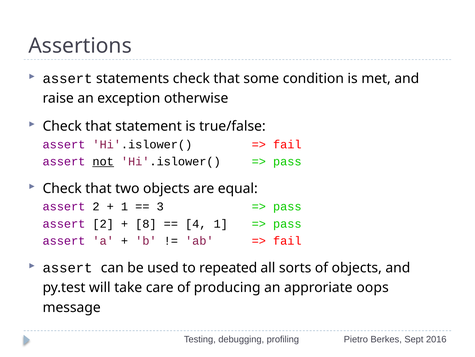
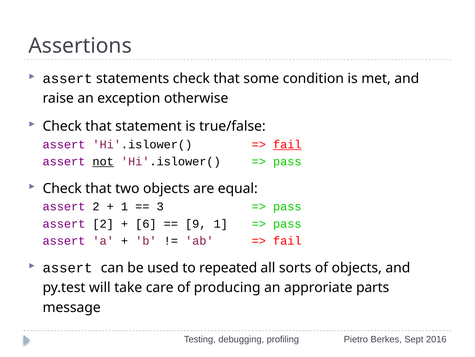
fail underline: none -> present (287, 144)
8: 8 -> 6 (146, 223)
4: 4 -> 9 (196, 223)
oops: oops -> parts (373, 287)
